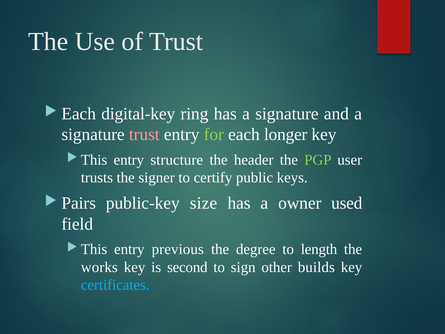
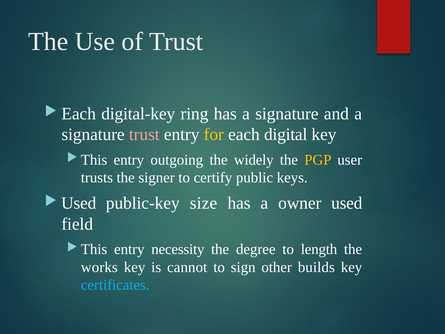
for colour: light green -> yellow (214, 134)
longer: longer -> digital (286, 134)
structure: structure -> outgoing (177, 160)
header: header -> widely (254, 160)
PGP colour: light green -> yellow (318, 160)
Pairs: Pairs -> Used (79, 203)
previous: previous -> necessity (178, 249)
second: second -> cannot (187, 267)
